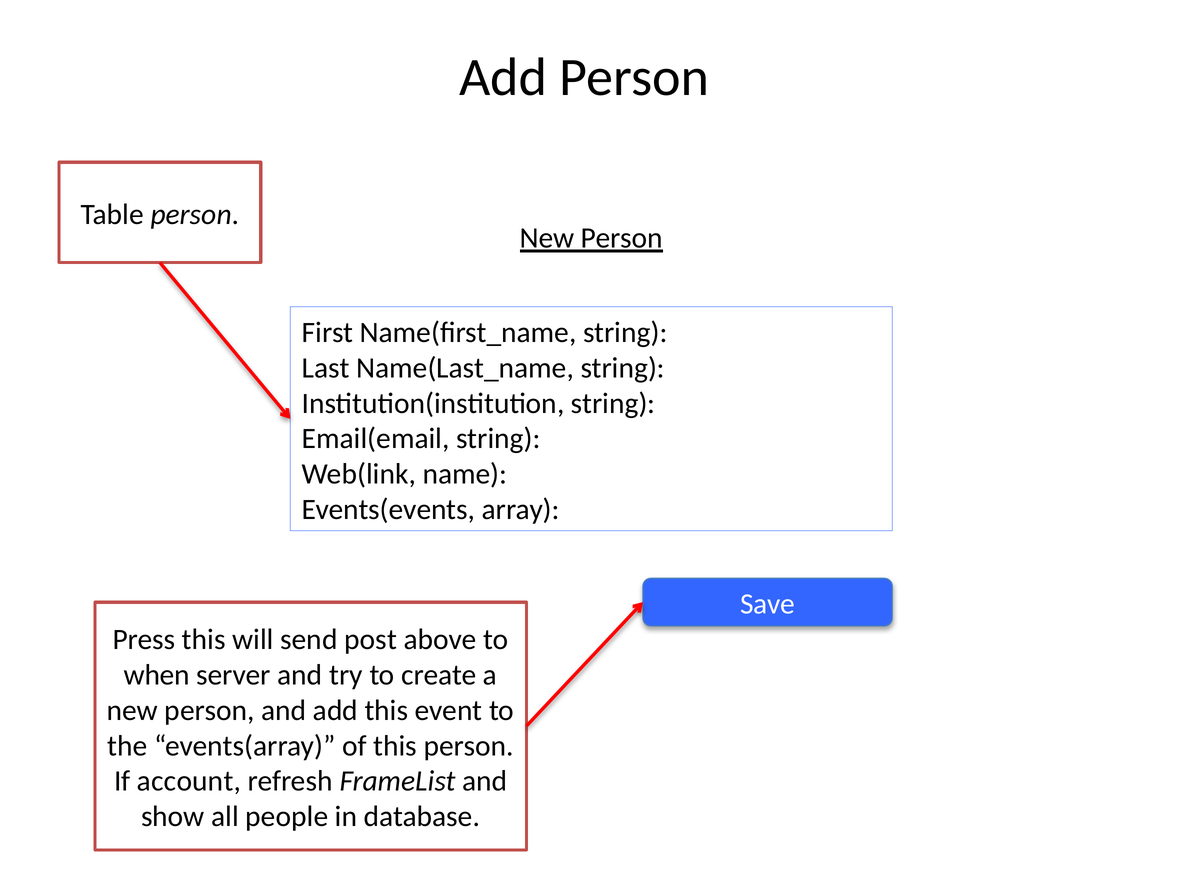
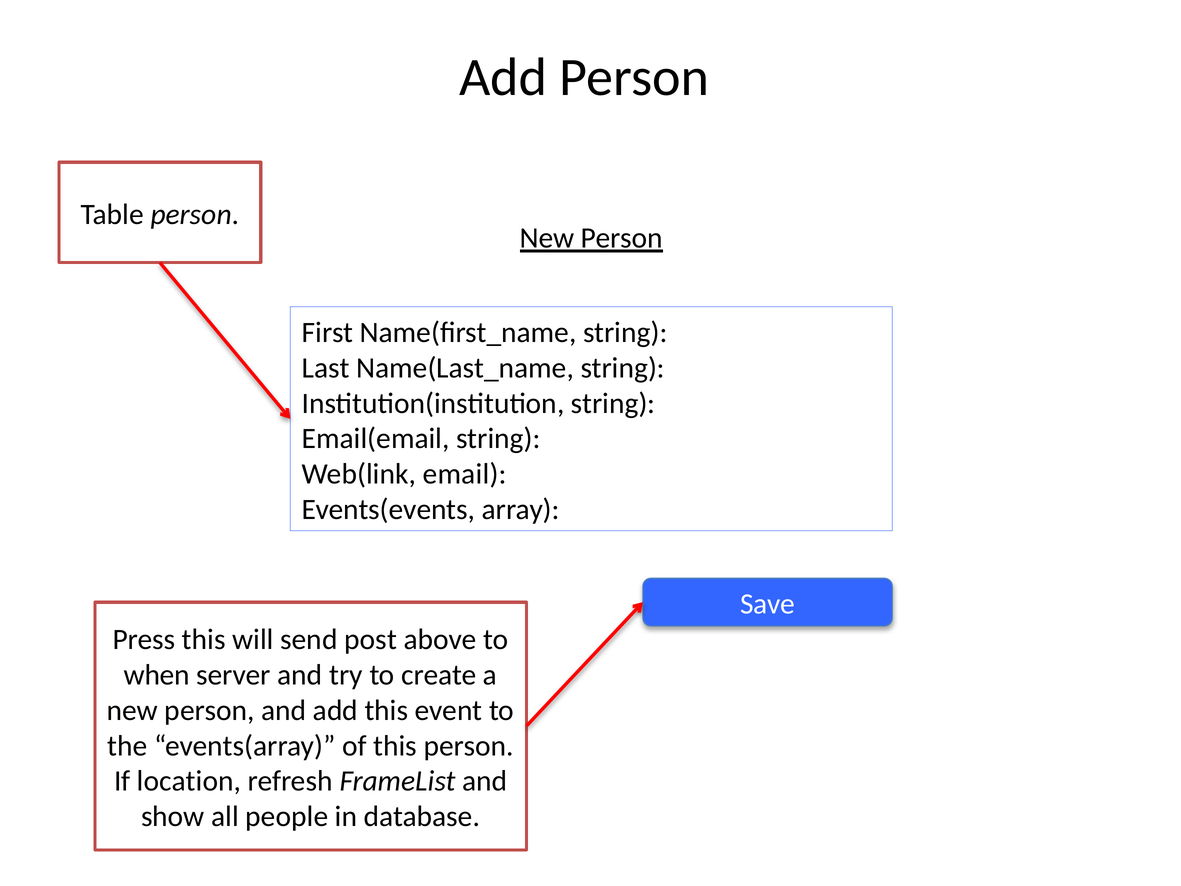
name: name -> email (465, 474)
account: account -> location (189, 781)
